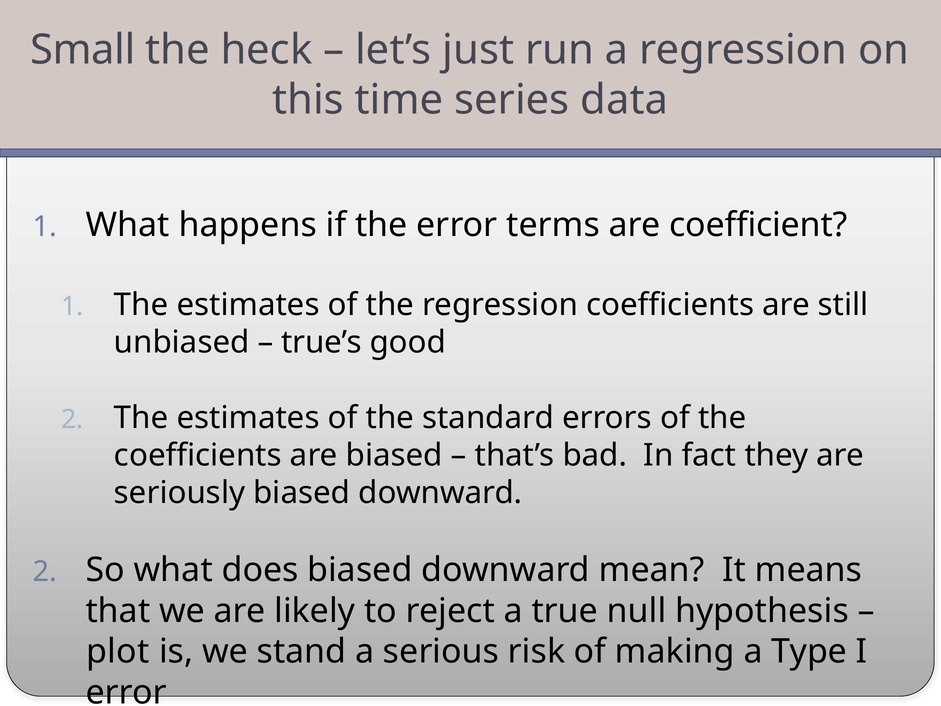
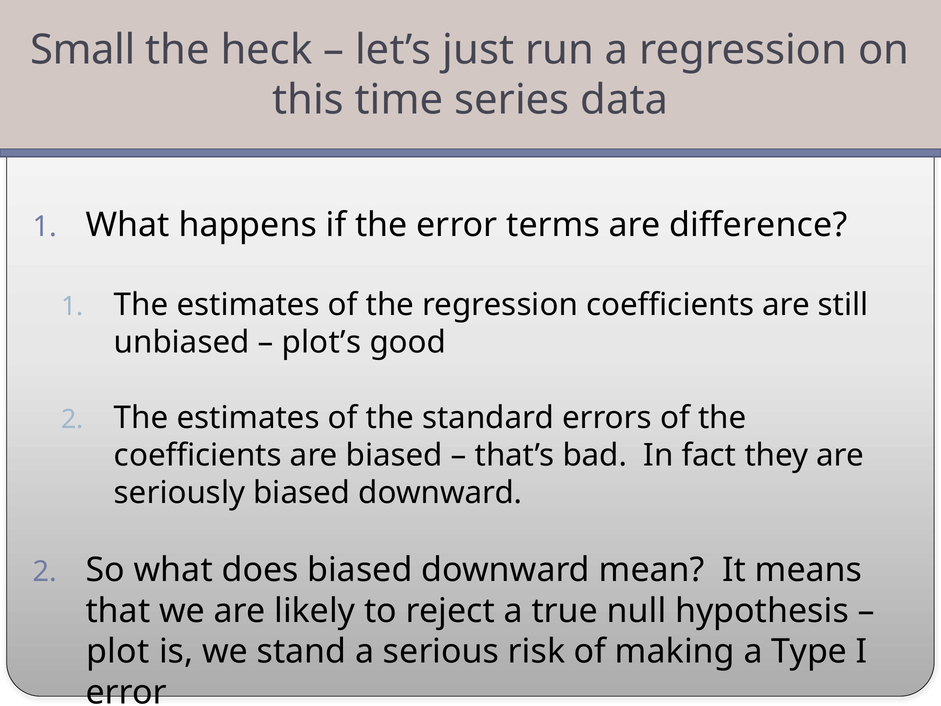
coefficient: coefficient -> difference (758, 225)
true’s: true’s -> plot’s (321, 342)
